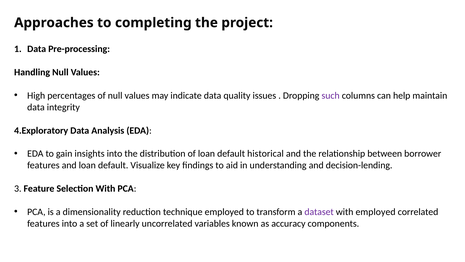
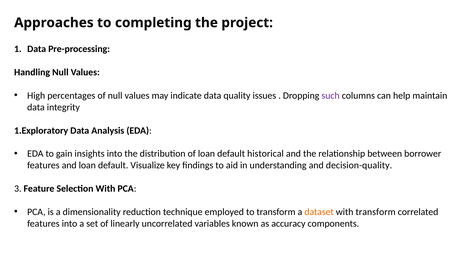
4.Exploratory: 4.Exploratory -> 1.Exploratory (41, 130)
decision-lending: decision-lending -> decision-quality (359, 165)
dataset colour: purple -> orange (319, 212)
with employed: employed -> transform (376, 212)
